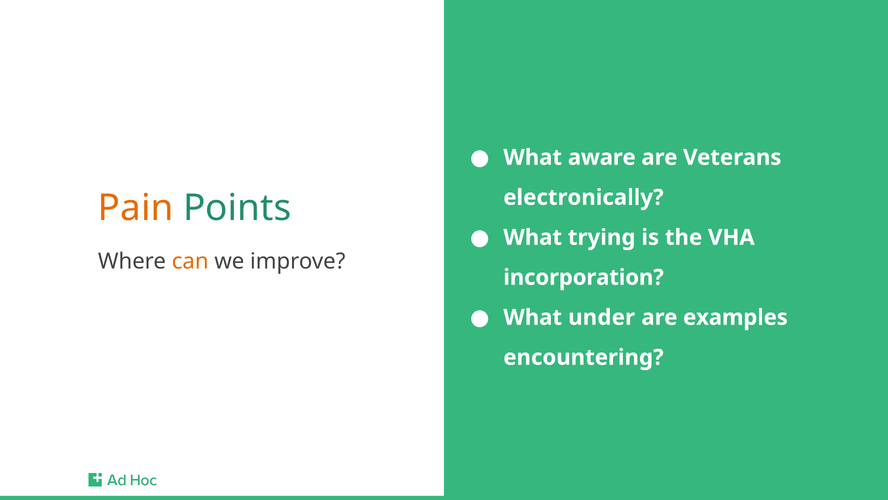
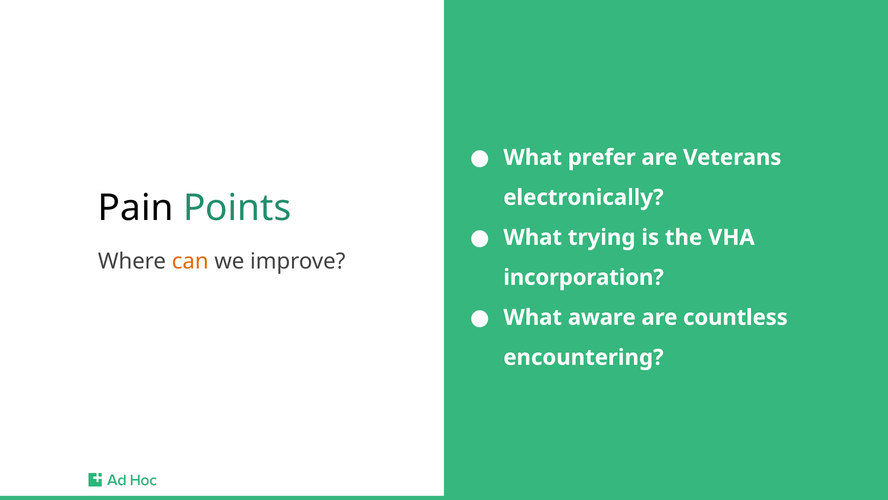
aware: aware -> prefer (602, 157)
Pain colour: orange -> black (136, 208)
under: under -> aware (602, 317)
examples: examples -> countless (735, 317)
